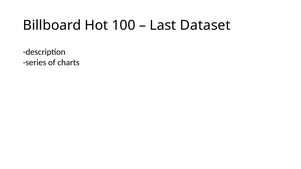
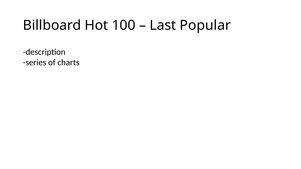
Dataset: Dataset -> Popular (205, 25)
